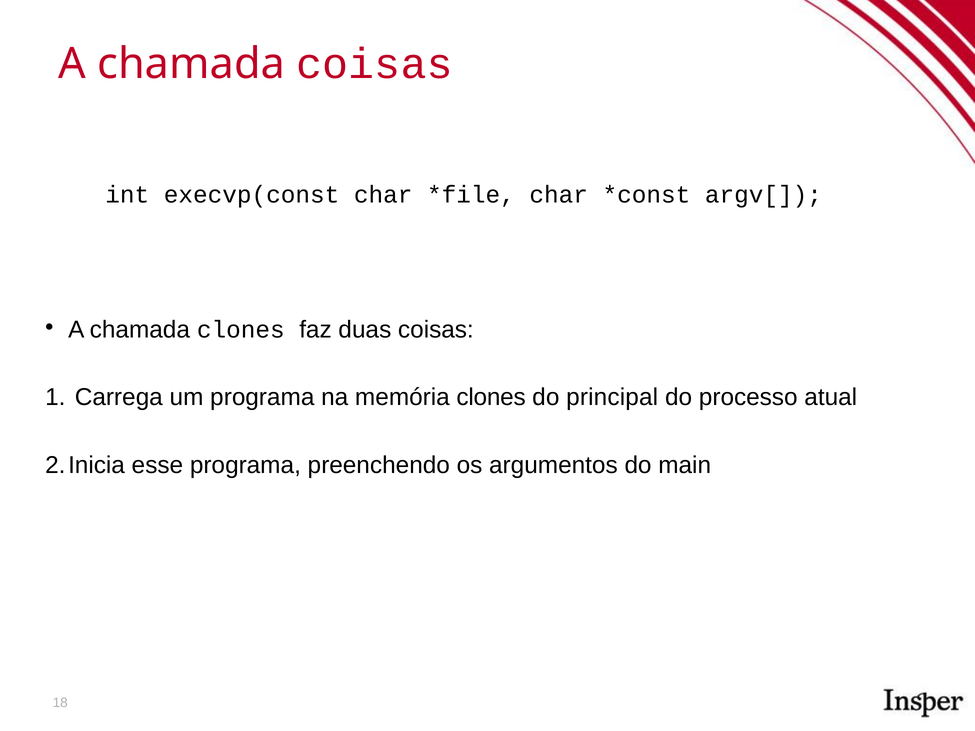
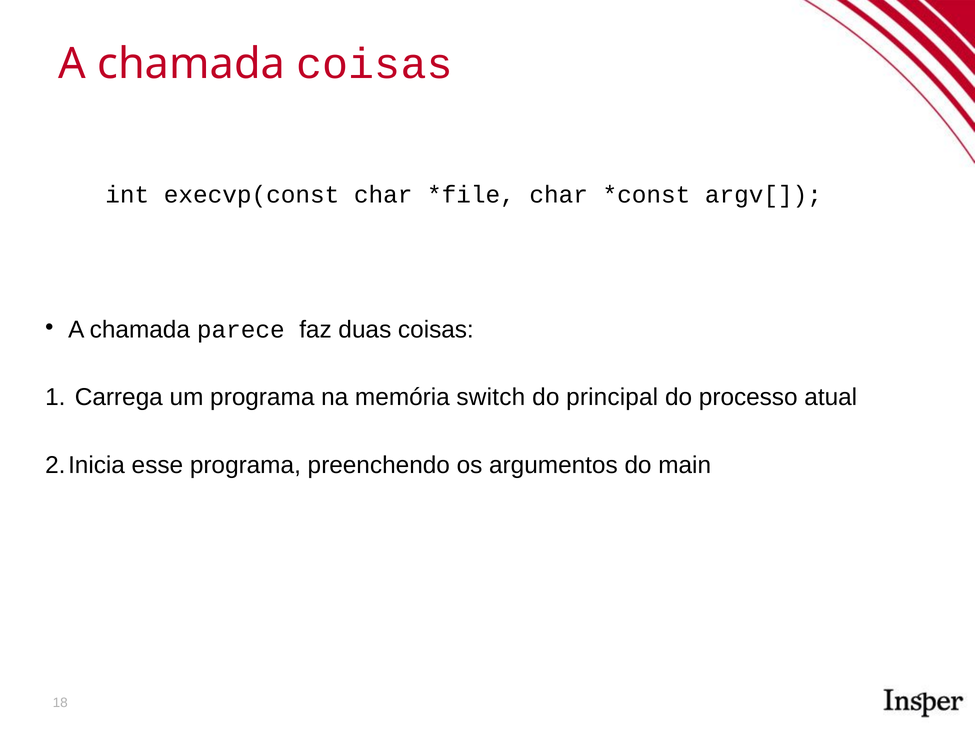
chamada clones: clones -> parece (241, 330)
memória clones: clones -> switch (491, 398)
